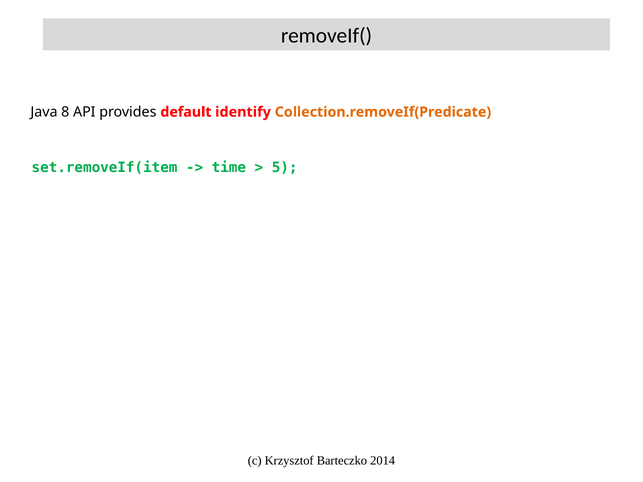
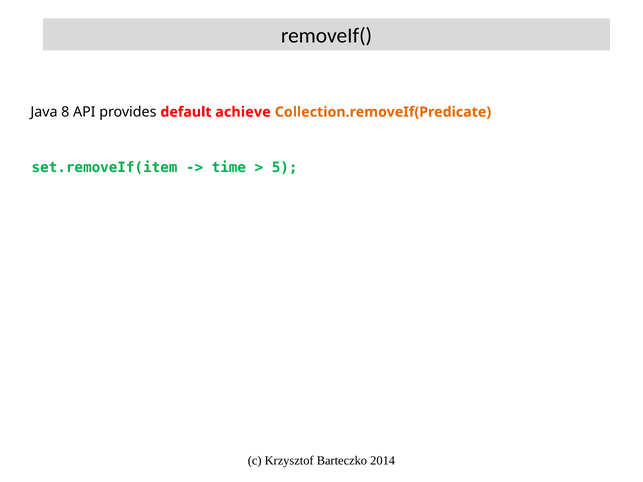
identify: identify -> achieve (243, 112)
